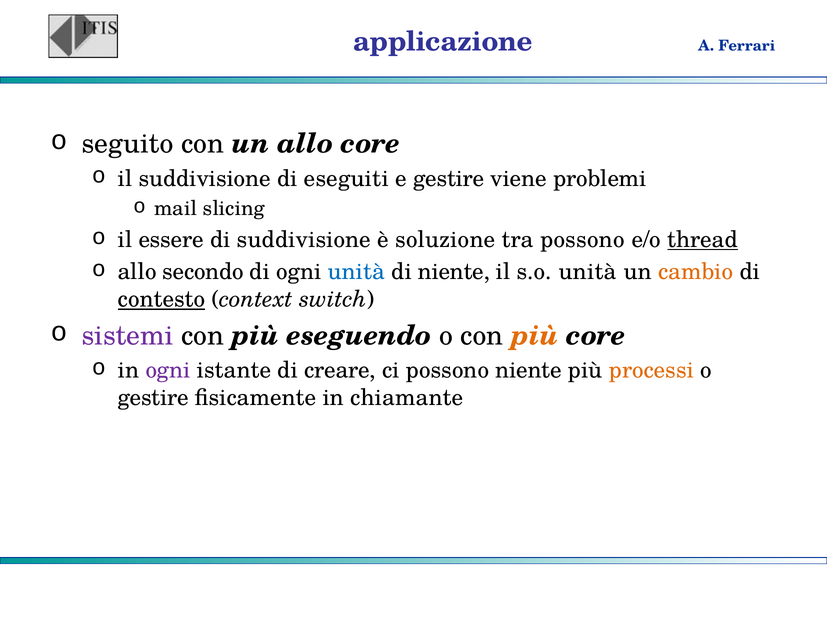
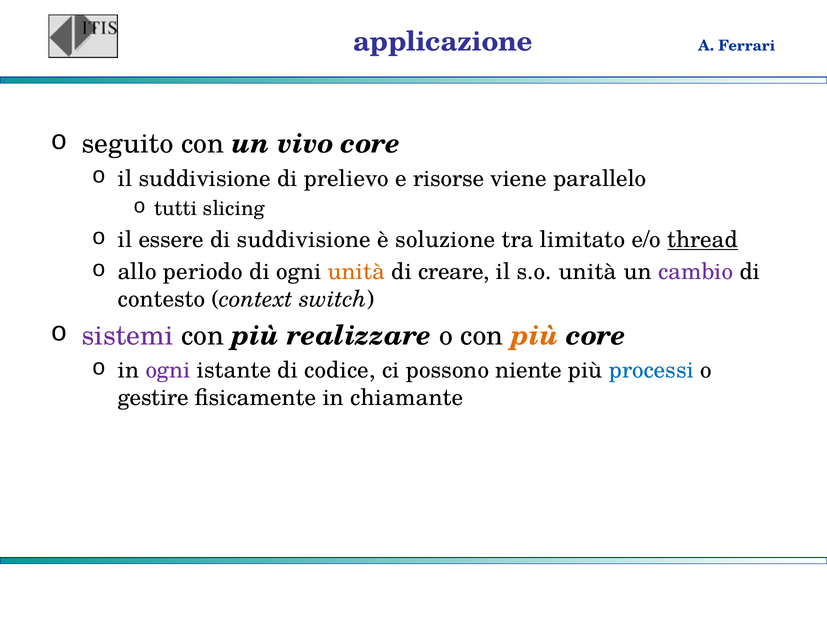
un allo: allo -> vivo (305, 144)
eseguiti: eseguiti -> prelievo (346, 179)
e gestire: gestire -> risorse (449, 179)
problemi: problemi -> parallelo (600, 179)
mail: mail -> tutti (176, 209)
tra possono: possono -> limitato (582, 240)
secondo: secondo -> periodo (203, 272)
unità colour: blue -> orange (356, 272)
di niente: niente -> creare (454, 272)
cambio colour: orange -> purple (696, 272)
contesto underline: present -> none (161, 300)
eseguendo: eseguendo -> realizzare (359, 336)
creare: creare -> codice (340, 370)
processi colour: orange -> blue (651, 370)
